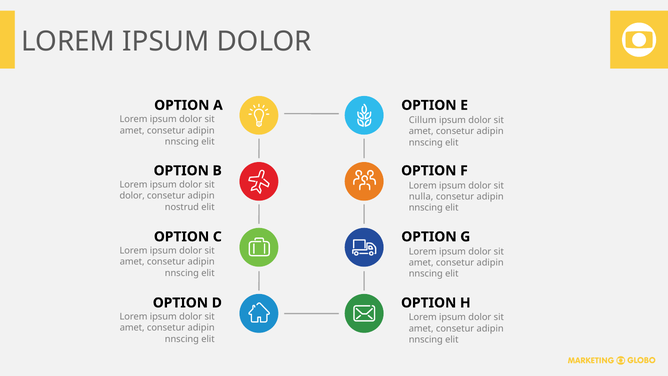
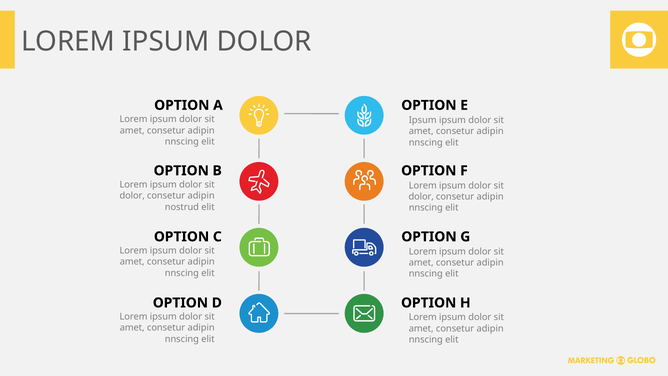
Cillum: Cillum -> Ipsum (423, 120)
nulla: nulla -> dolor (421, 197)
